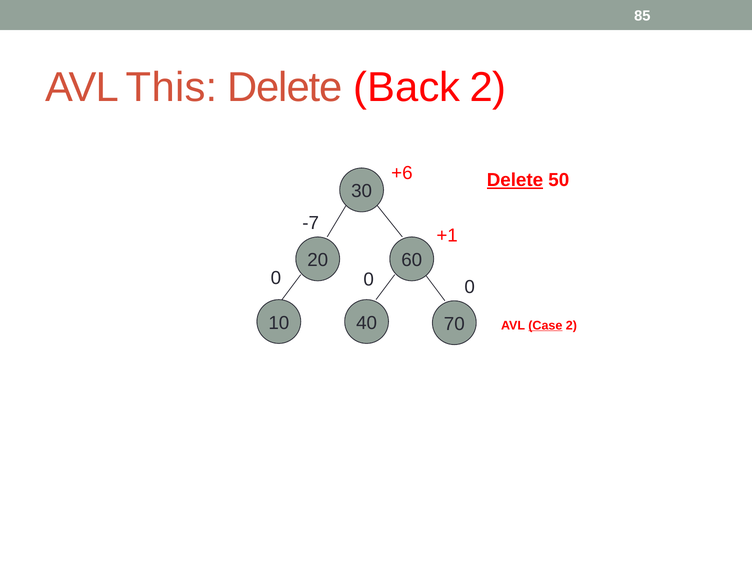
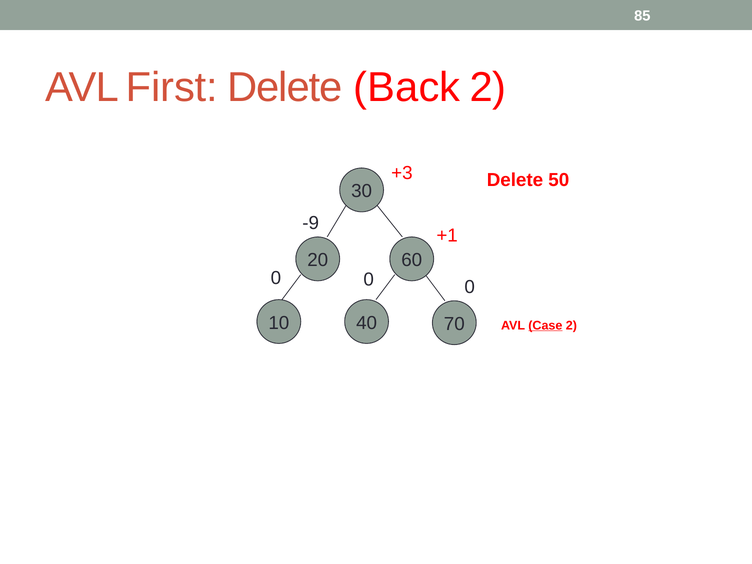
This: This -> First (172, 88)
+6: +6 -> +3 (402, 173)
Delete underline: present -> none (515, 180)
-7: -7 -> -9 (311, 223)
